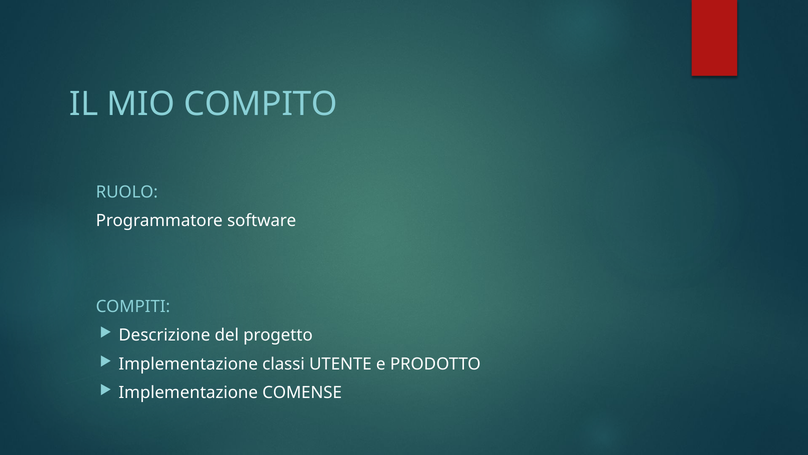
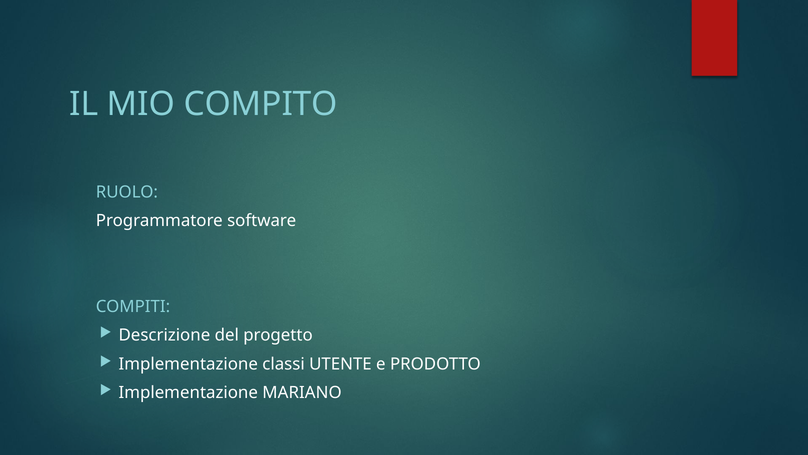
COMENSE: COMENSE -> MARIANO (302, 392)
